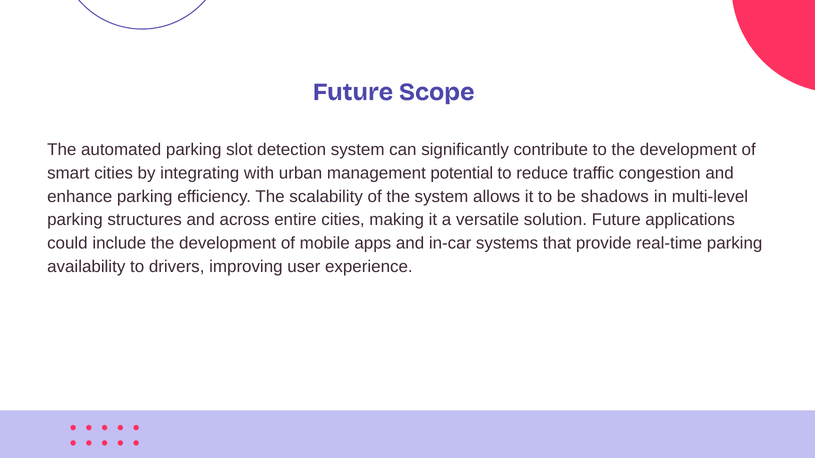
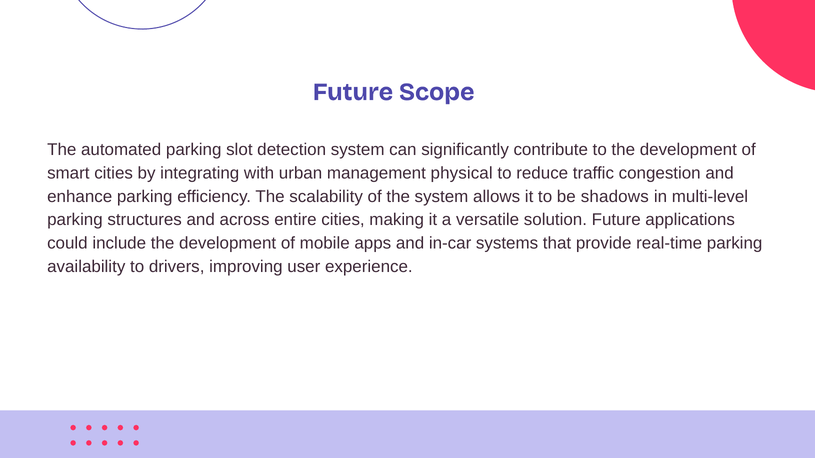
potential: potential -> physical (462, 173)
